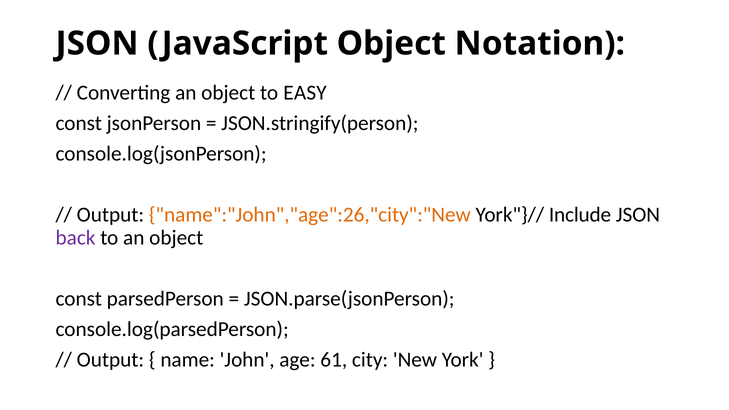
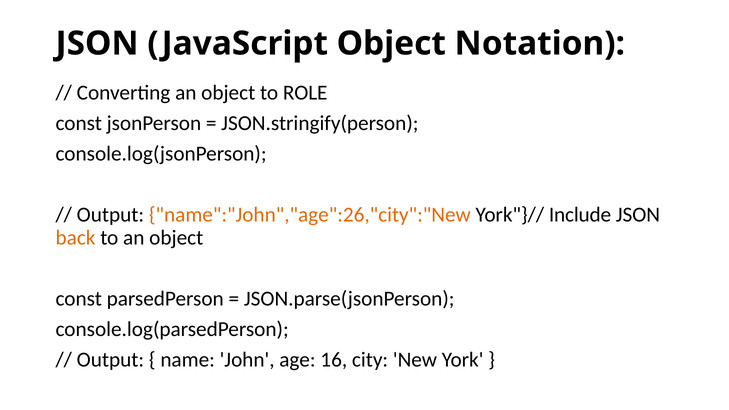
EASY: EASY -> ROLE (305, 93)
back colour: purple -> orange (76, 238)
61: 61 -> 16 (334, 360)
